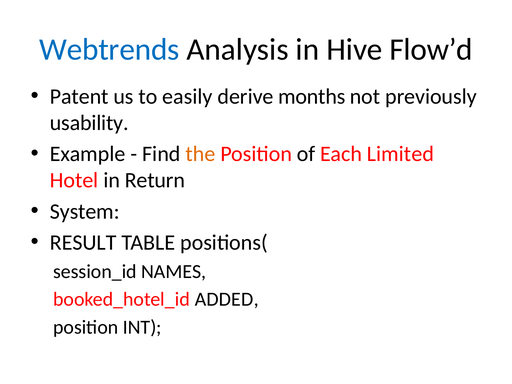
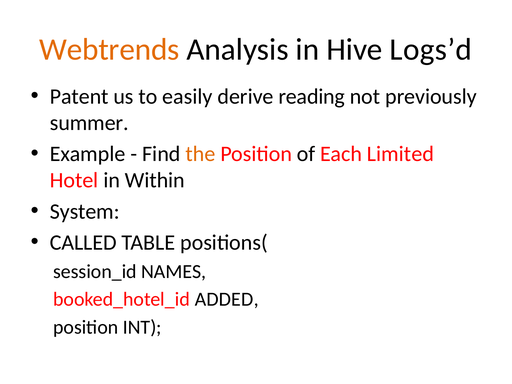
Webtrends colour: blue -> orange (109, 50)
Flow’d: Flow’d -> Logs’d (431, 50)
months: months -> reading (312, 96)
usability: usability -> summer (89, 123)
Return: Return -> Within (155, 180)
RESULT: RESULT -> CALLED (83, 242)
